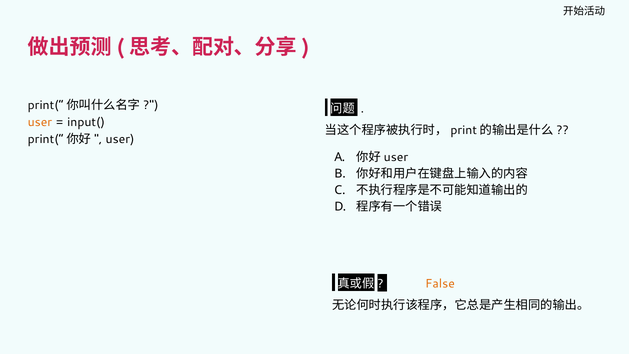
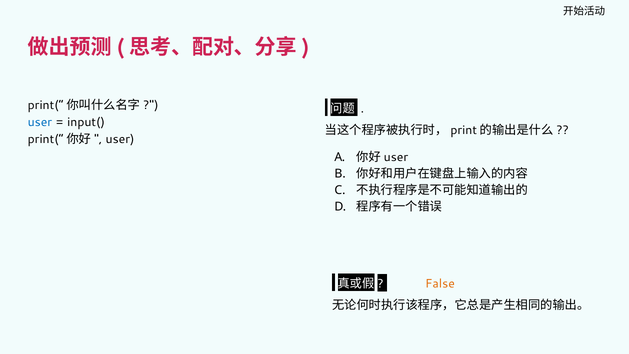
user colour: orange -> blue (40, 122)
